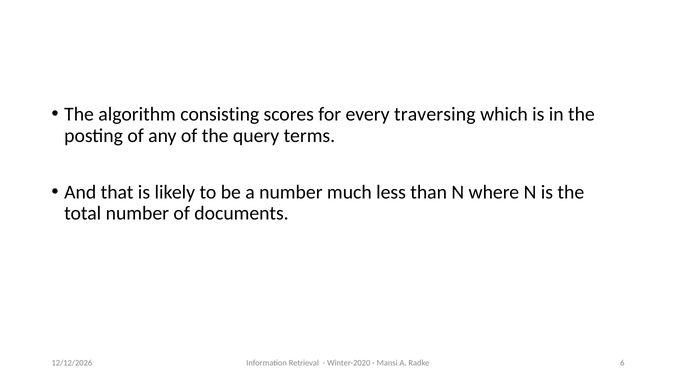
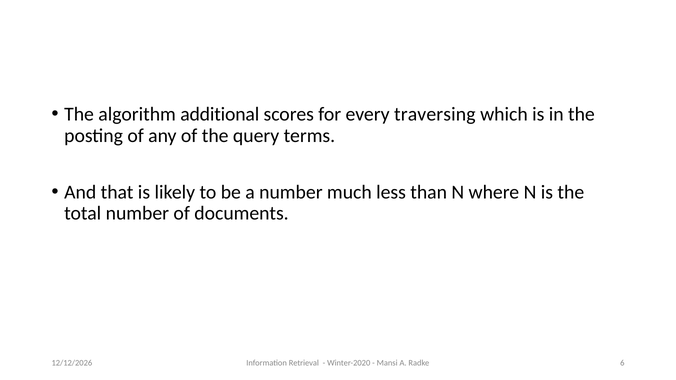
consisting: consisting -> additional (220, 114)
